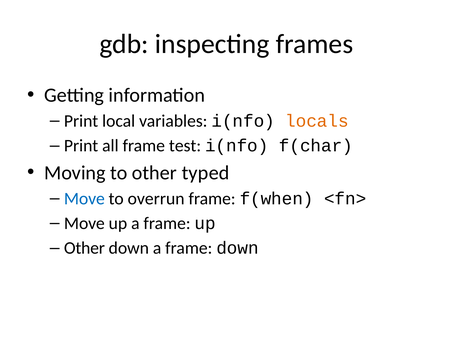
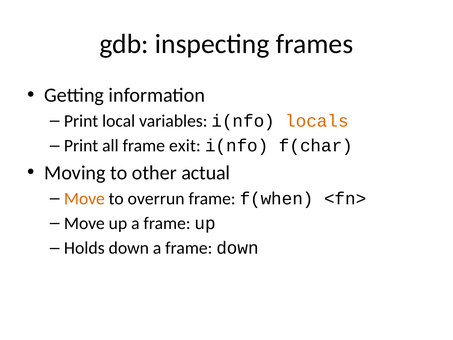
test: test -> exit (185, 146)
typed: typed -> actual (206, 173)
Move colour: blue -> orange (84, 199)
Other: Other -> Holds (84, 248)
